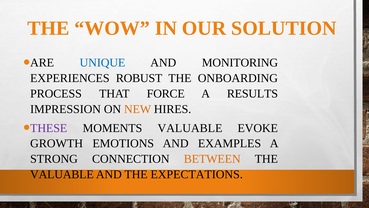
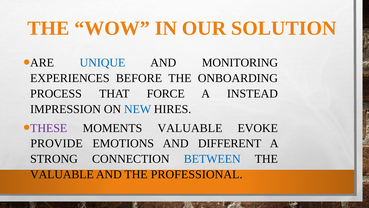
ROBUST: ROBUST -> BEFORE (139, 78)
RESULTS: RESULTS -> INSTEAD (252, 93)
NEW colour: orange -> blue (138, 109)
GROWTH: GROWTH -> PROVIDE (57, 143)
EXAMPLES: EXAMPLES -> DIFFERENT (230, 143)
BETWEEN colour: orange -> blue (212, 159)
EXPECTATIONS: EXPECTATIONS -> PROFESSIONAL (197, 174)
